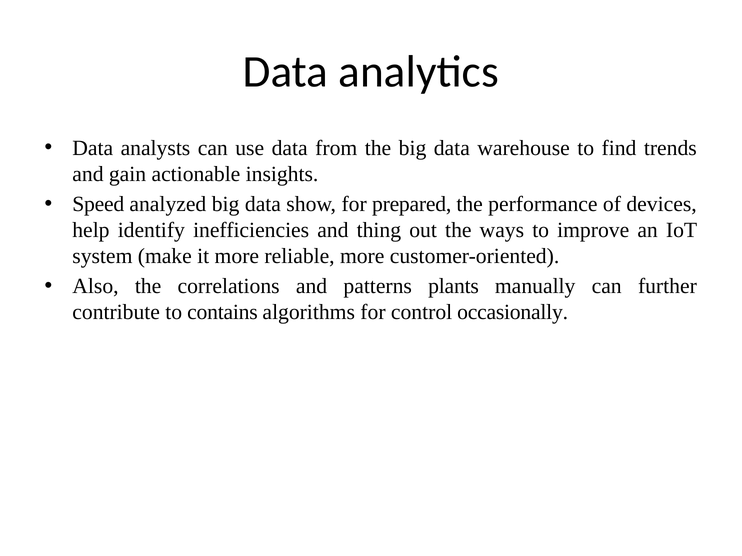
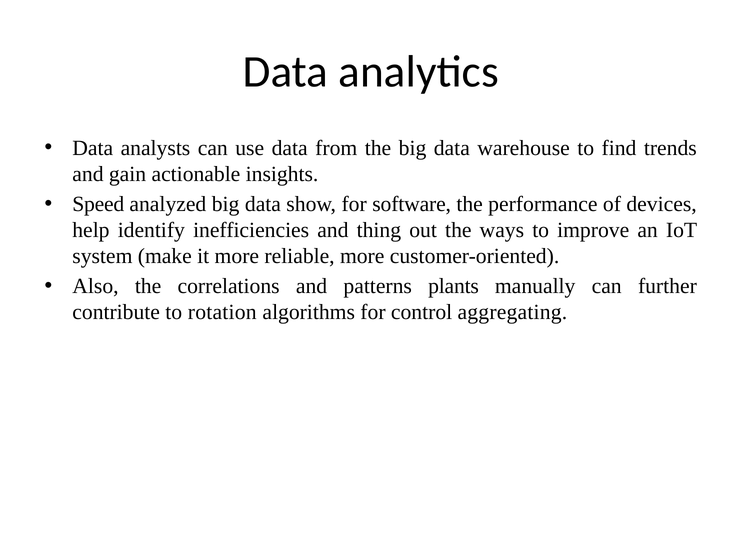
prepared: prepared -> software (412, 204)
contains: contains -> rotation (222, 313)
occasionally: occasionally -> aggregating (512, 313)
